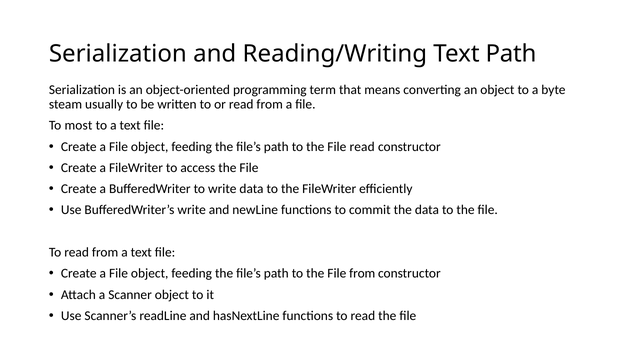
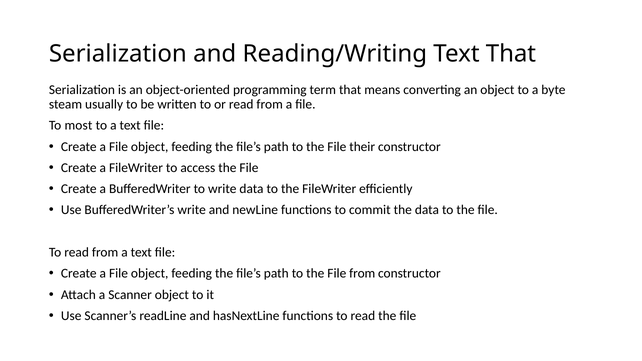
Text Path: Path -> That (511, 54)
File read: read -> their (362, 147)
